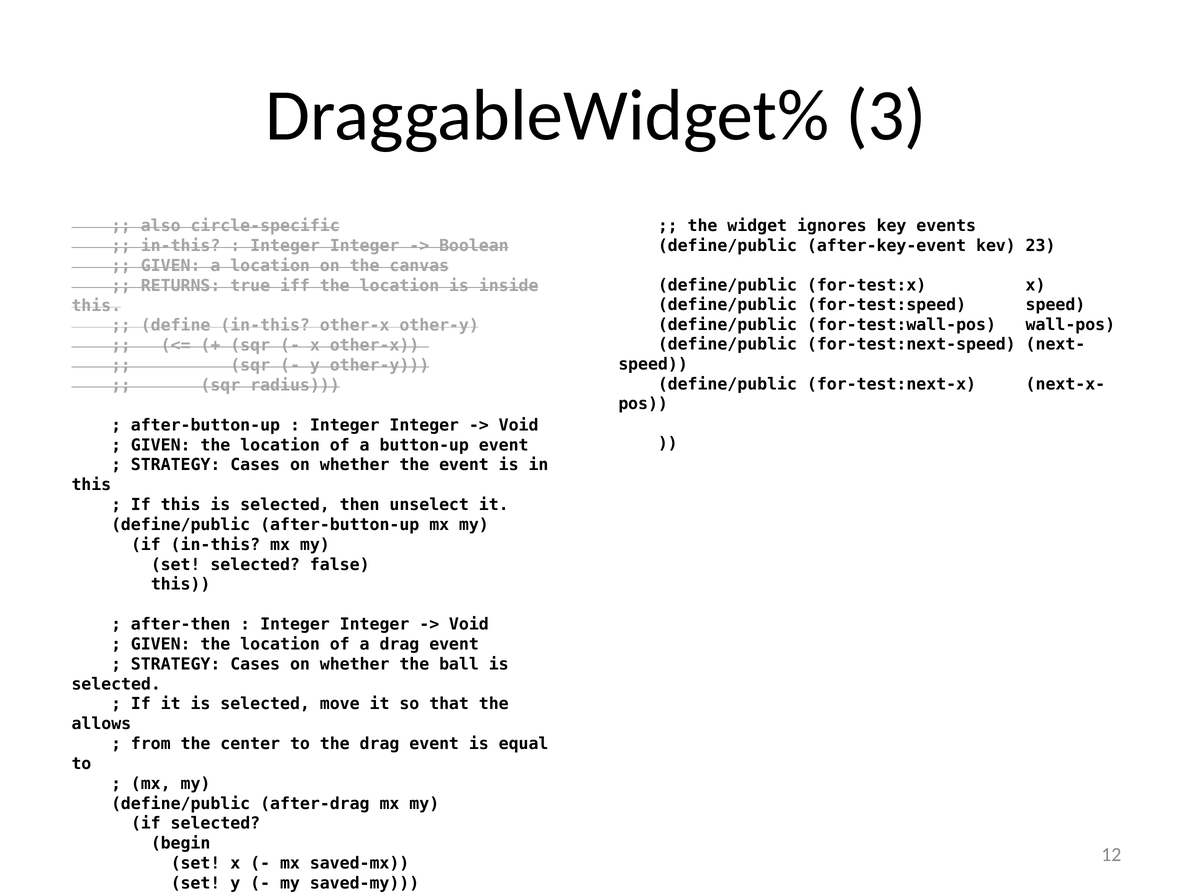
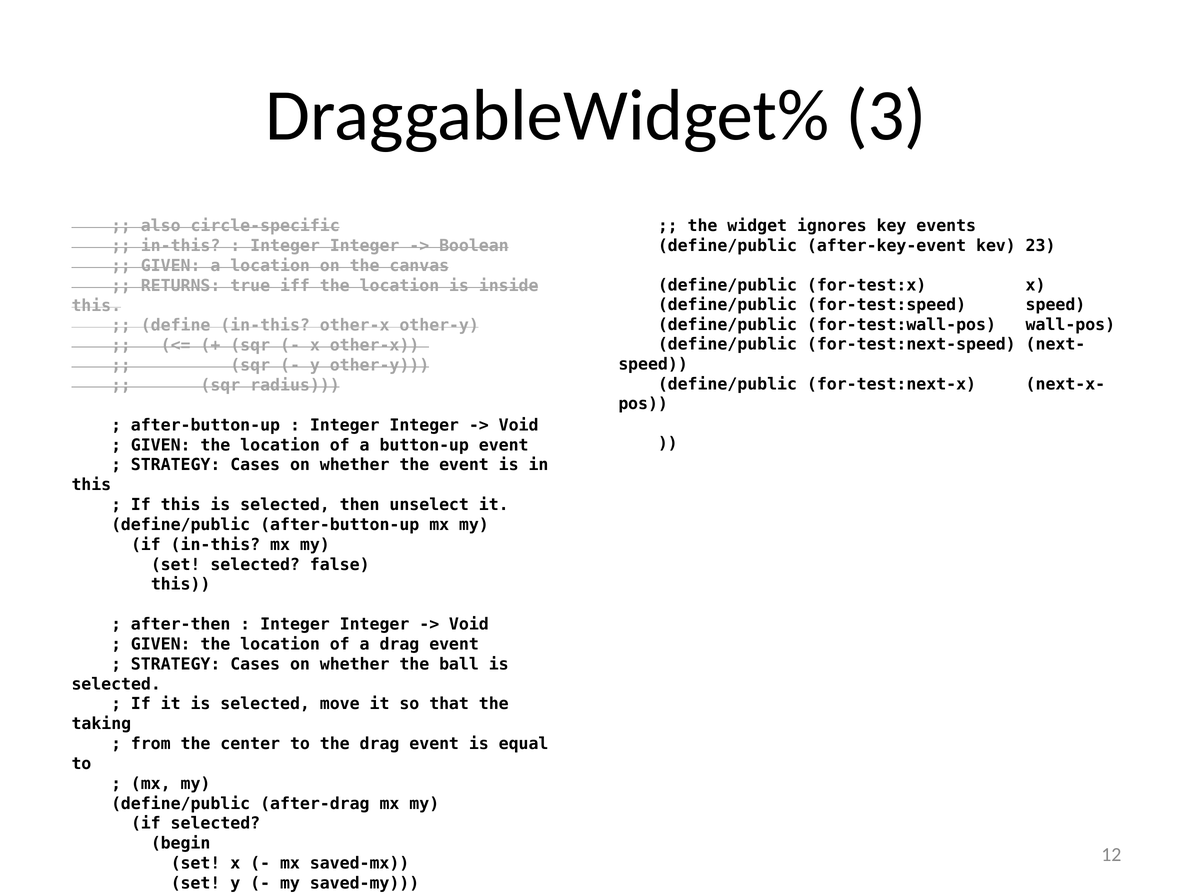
allows: allows -> taking (101, 724)
